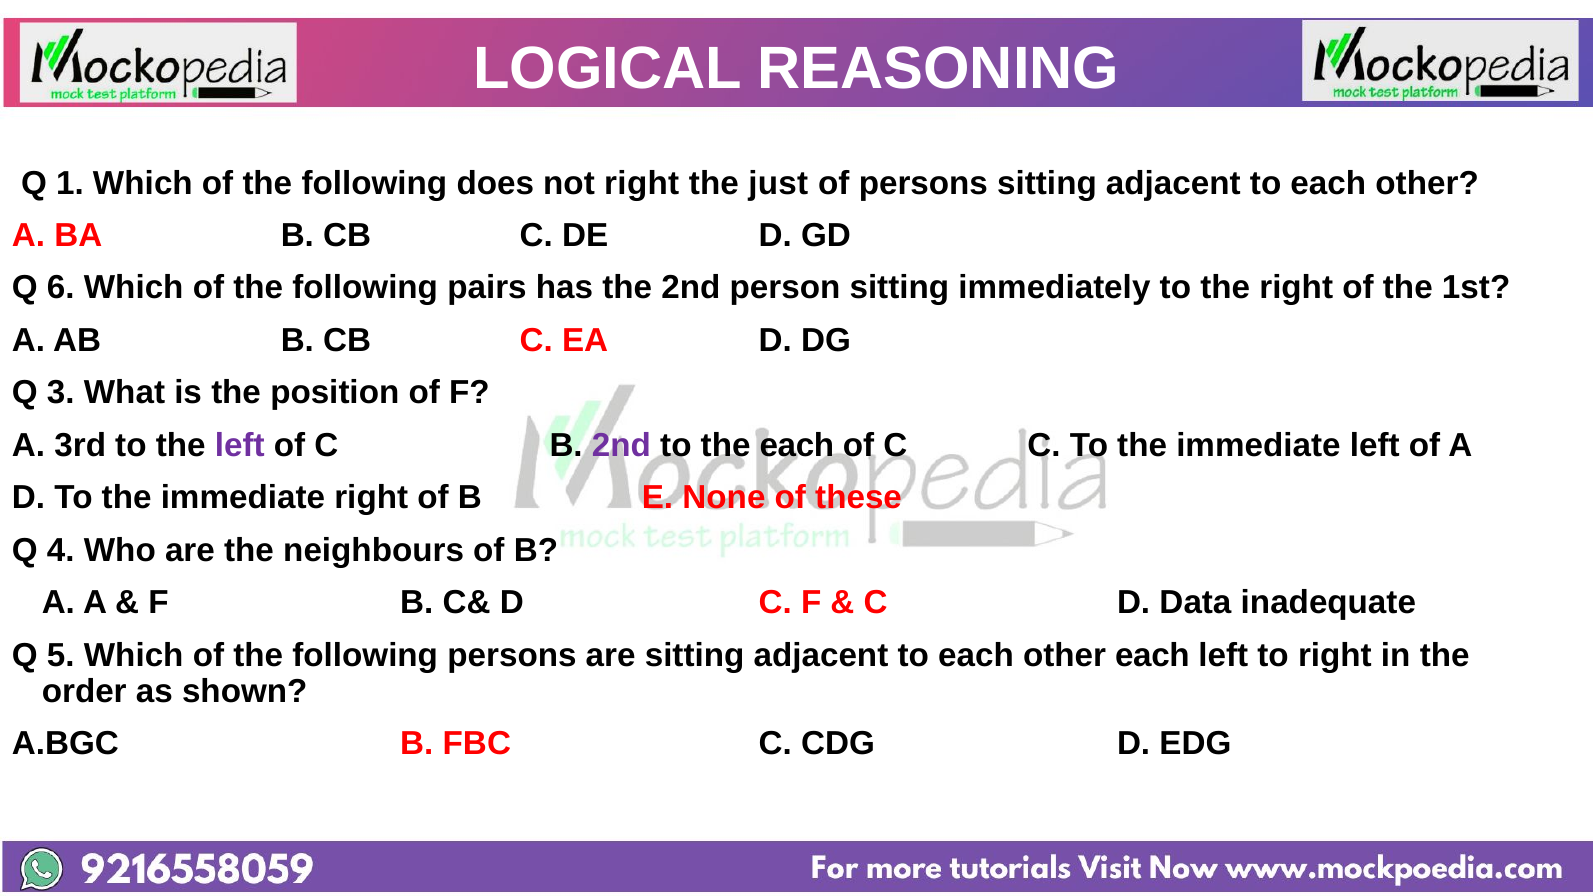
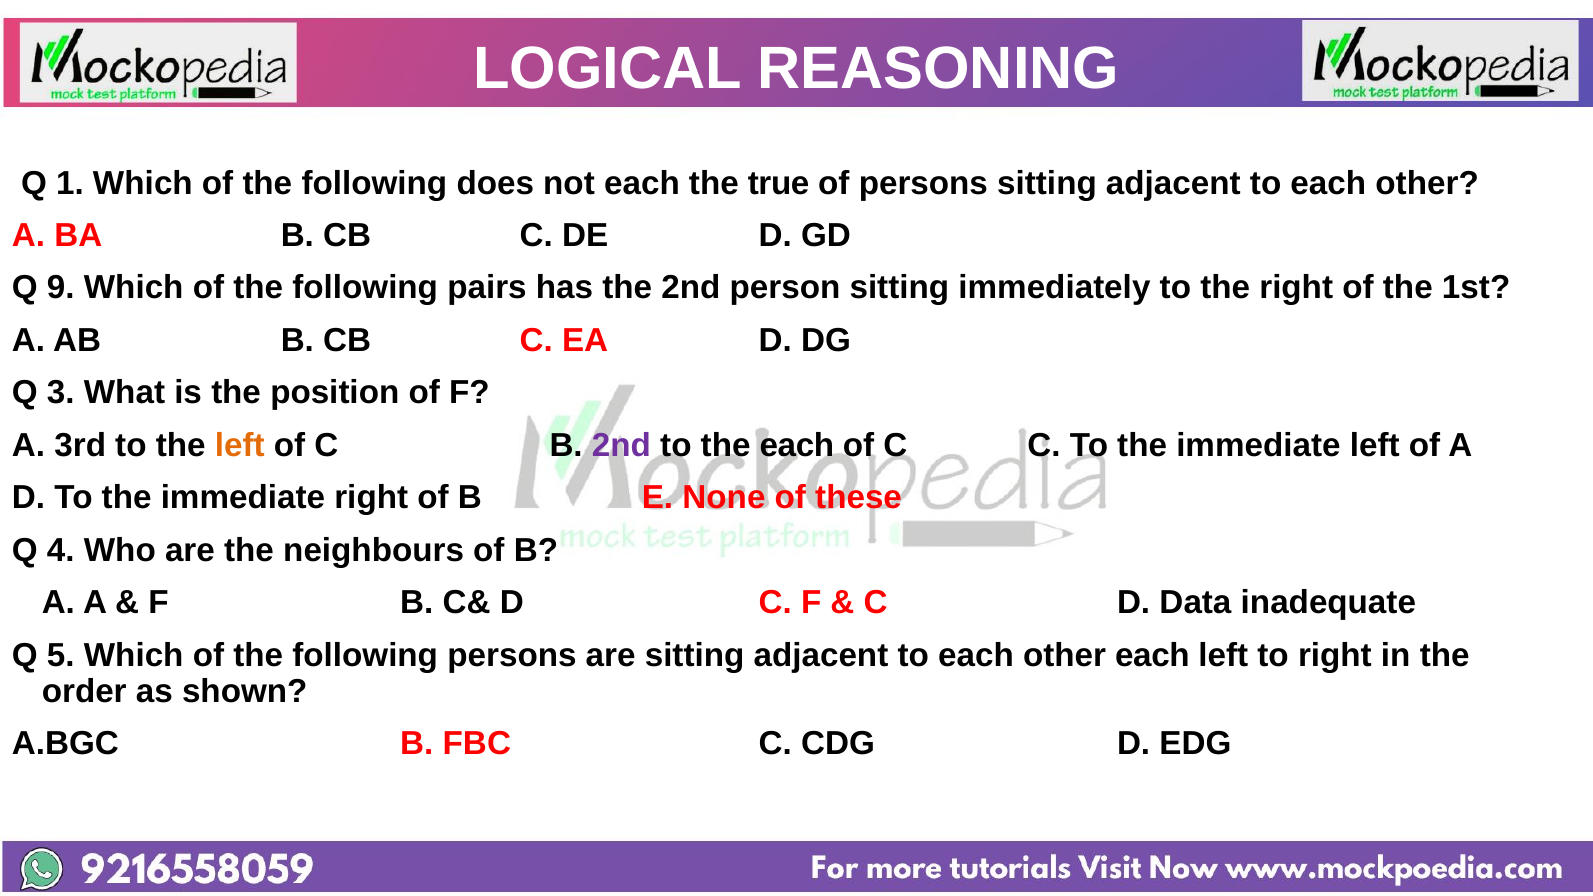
not right: right -> each (642, 183)
just: just -> true (779, 183)
6: 6 -> 9 (61, 288)
left colour: purple -> orange (240, 446)
